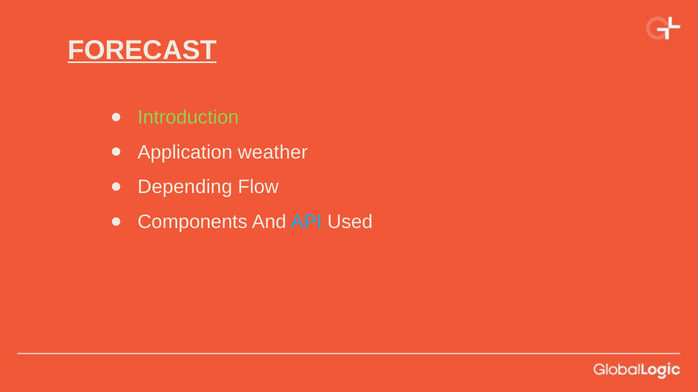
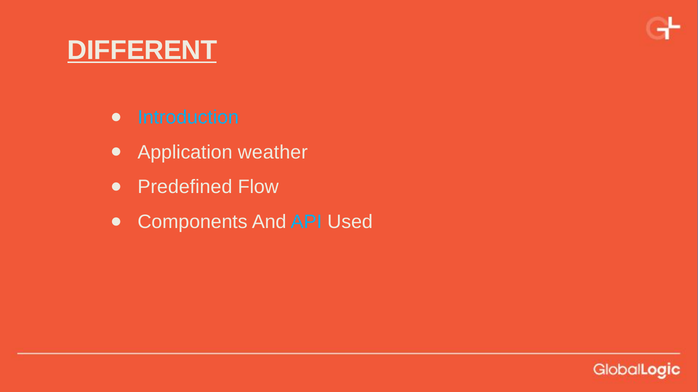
FORECAST: FORECAST -> DIFFERENT (142, 51)
Introduction colour: light green -> light blue (188, 117)
Depending: Depending -> Predefined (185, 187)
